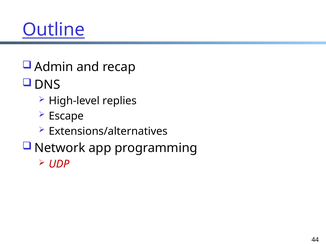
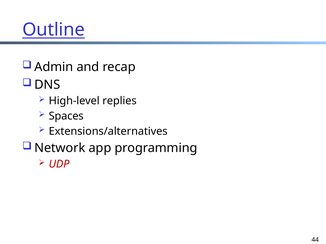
Escape: Escape -> Spaces (66, 116)
